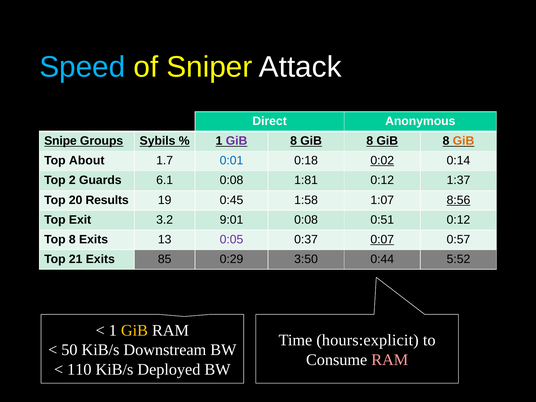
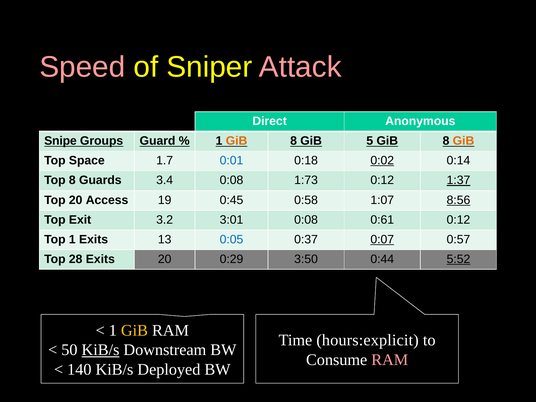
Speed colour: light blue -> pink (82, 67)
Attack colour: white -> pink (300, 67)
Sybils: Sybils -> Guard (158, 141)
GiB colour: purple -> orange (237, 141)
8: 8 -> 5 (370, 141)
About: About -> Space (87, 161)
Top 2: 2 -> 8 (72, 180)
6.1: 6.1 -> 3.4 (165, 180)
1:81: 1:81 -> 1:73 (306, 180)
1:37 underline: none -> present (458, 180)
Results: Results -> Access (107, 200)
1:58: 1:58 -> 0:58 (306, 200)
9:01: 9:01 -> 3:01 (232, 220)
0:51: 0:51 -> 0:61 (382, 220)
Top 8: 8 -> 1 (72, 240)
0:05 colour: purple -> blue (232, 240)
21: 21 -> 28 (76, 259)
Exits 85: 85 -> 20 (165, 259)
5:52 underline: none -> present (458, 259)
KiB/s underline: none -> present (100, 350)
110: 110 -> 140 (79, 370)
